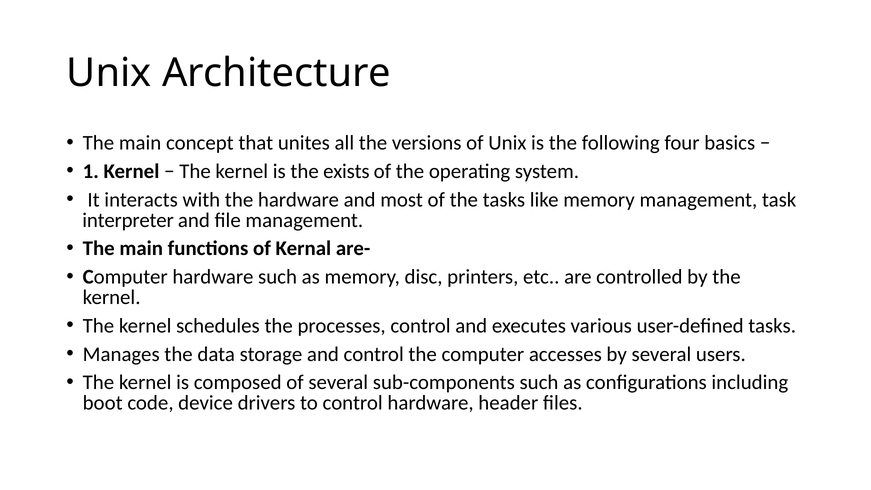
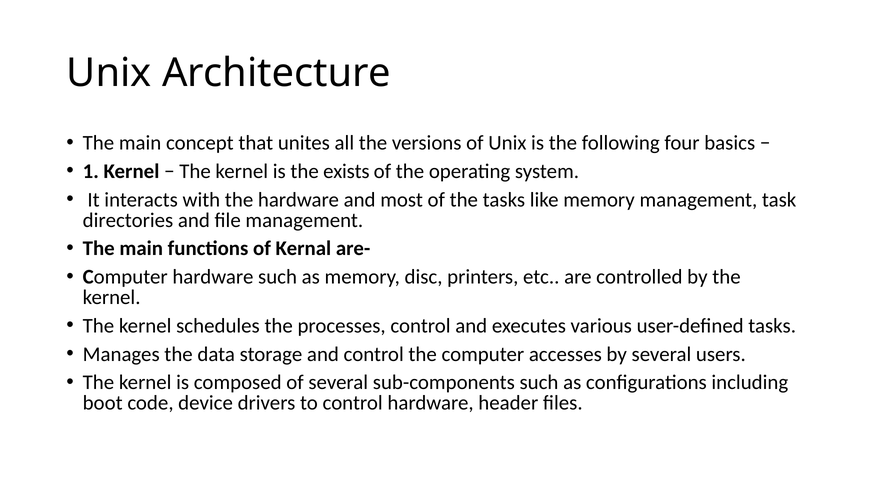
interpreter: interpreter -> directories (128, 220)
